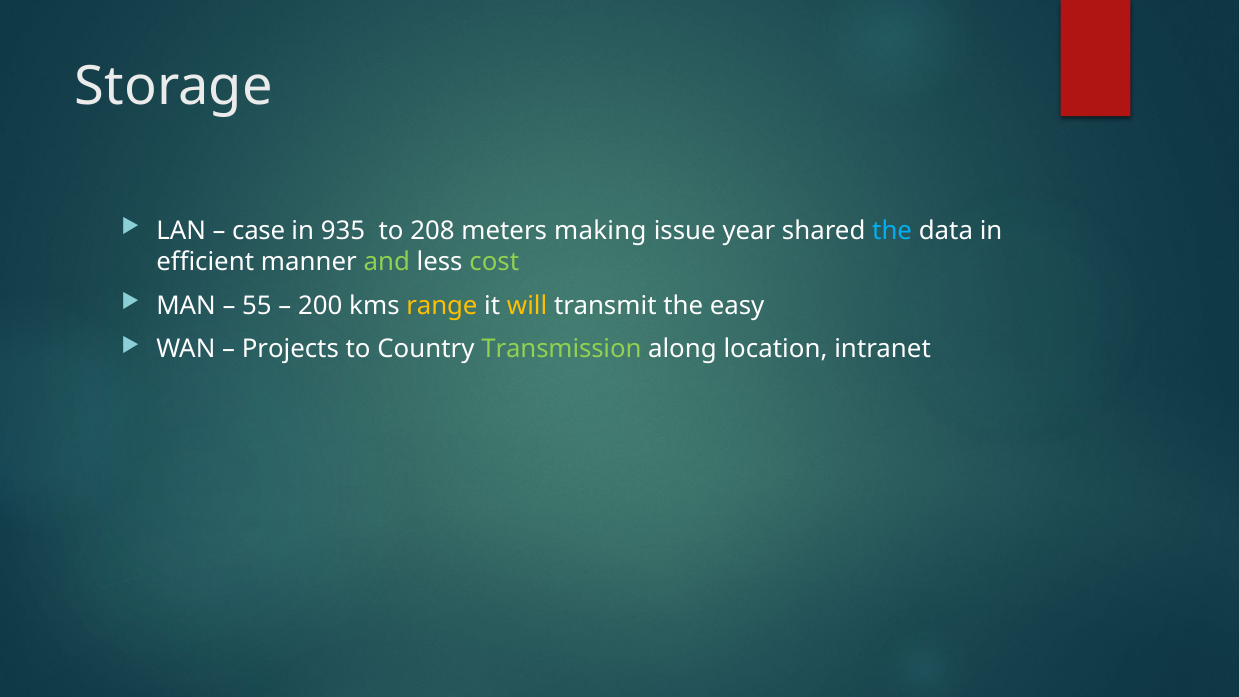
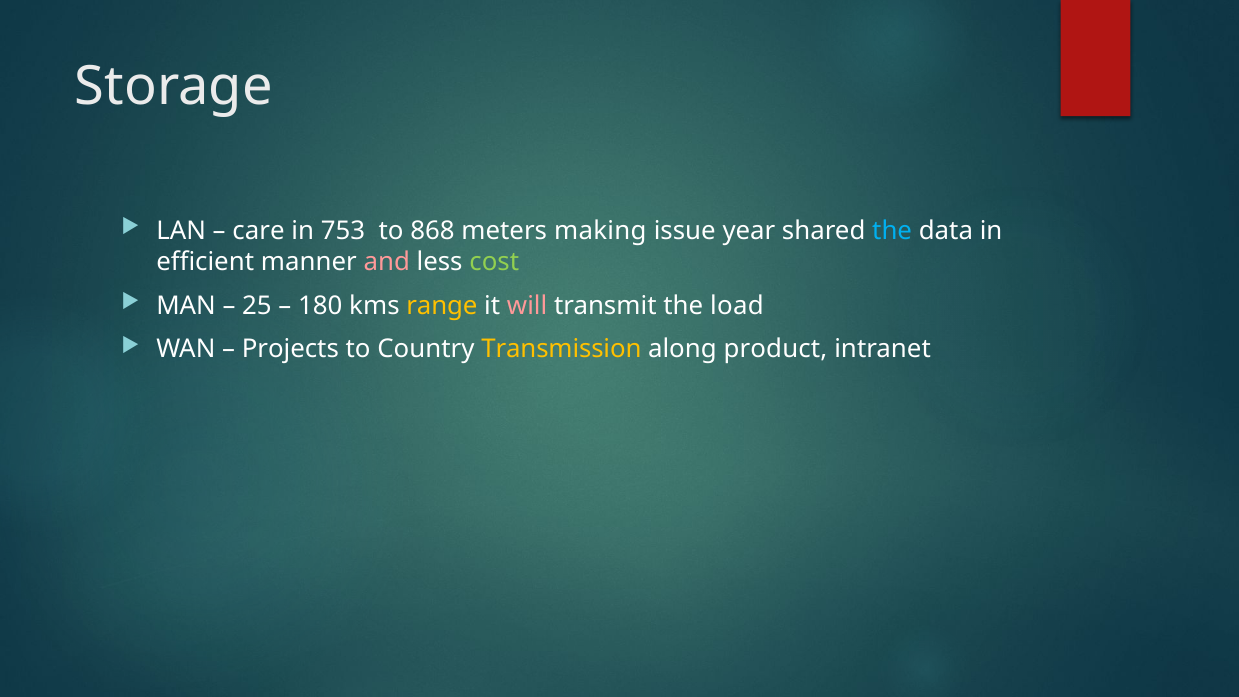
case: case -> care (258, 231)
935: 935 -> 753 (343, 231)
208: 208 -> 868 (432, 231)
and colour: light green -> pink (387, 262)
55: 55 -> 25 (257, 305)
200: 200 -> 180 (320, 305)
will colour: yellow -> pink (527, 305)
easy: easy -> load (737, 305)
Transmission colour: light green -> yellow (561, 349)
location: location -> product (775, 349)
